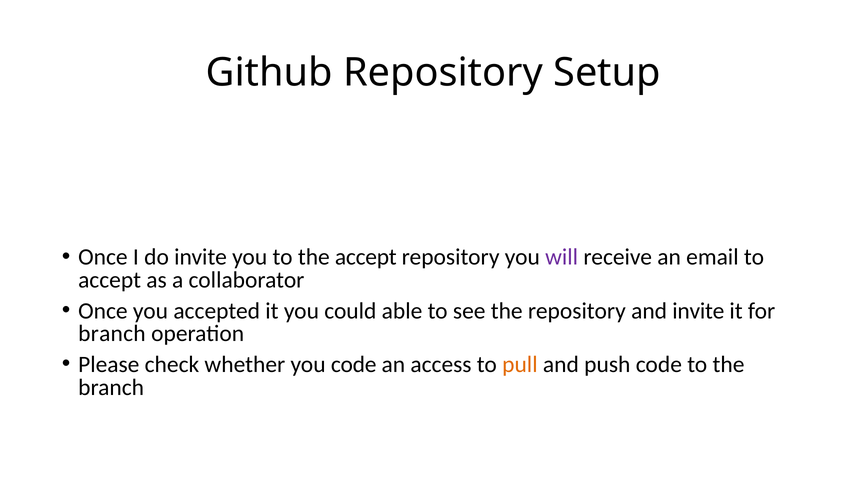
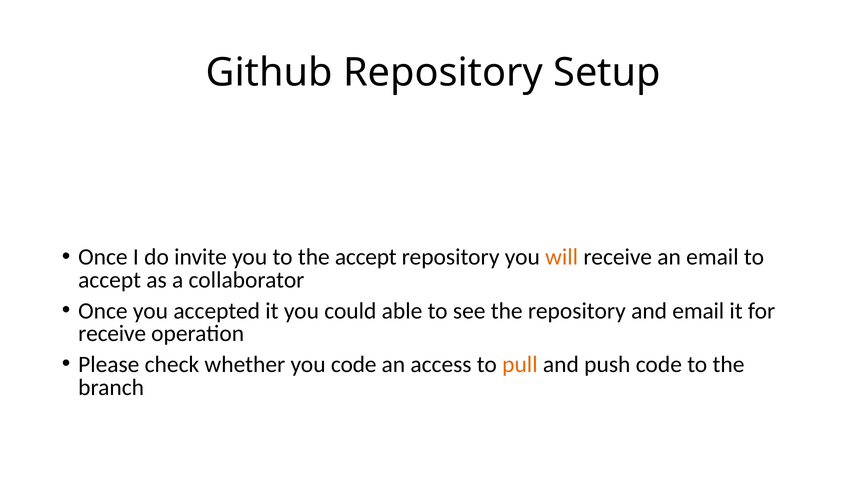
will colour: purple -> orange (562, 258)
and invite: invite -> email (698, 311)
branch: branch -> receive (112, 334)
